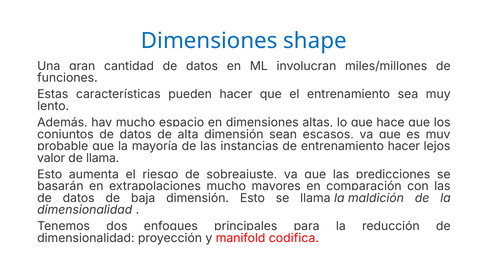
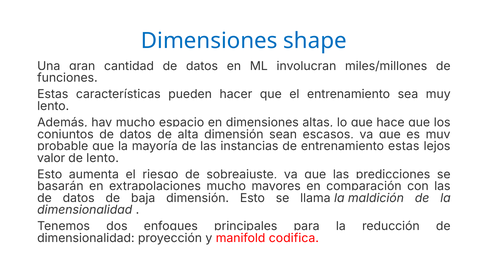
entrenamiento hacer: hacer -> estas (404, 146)
de llama: llama -> lento (103, 158)
